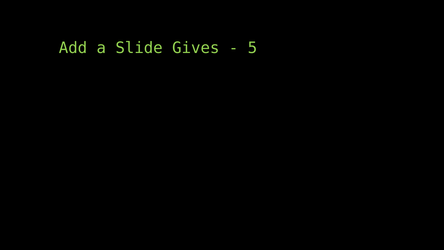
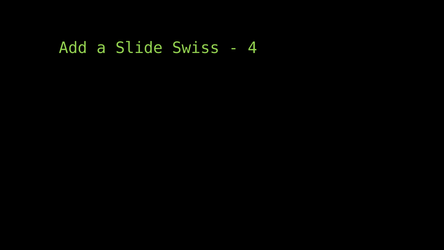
Gives: Gives -> Swiss (196, 48)
5: 5 -> 4 (252, 48)
